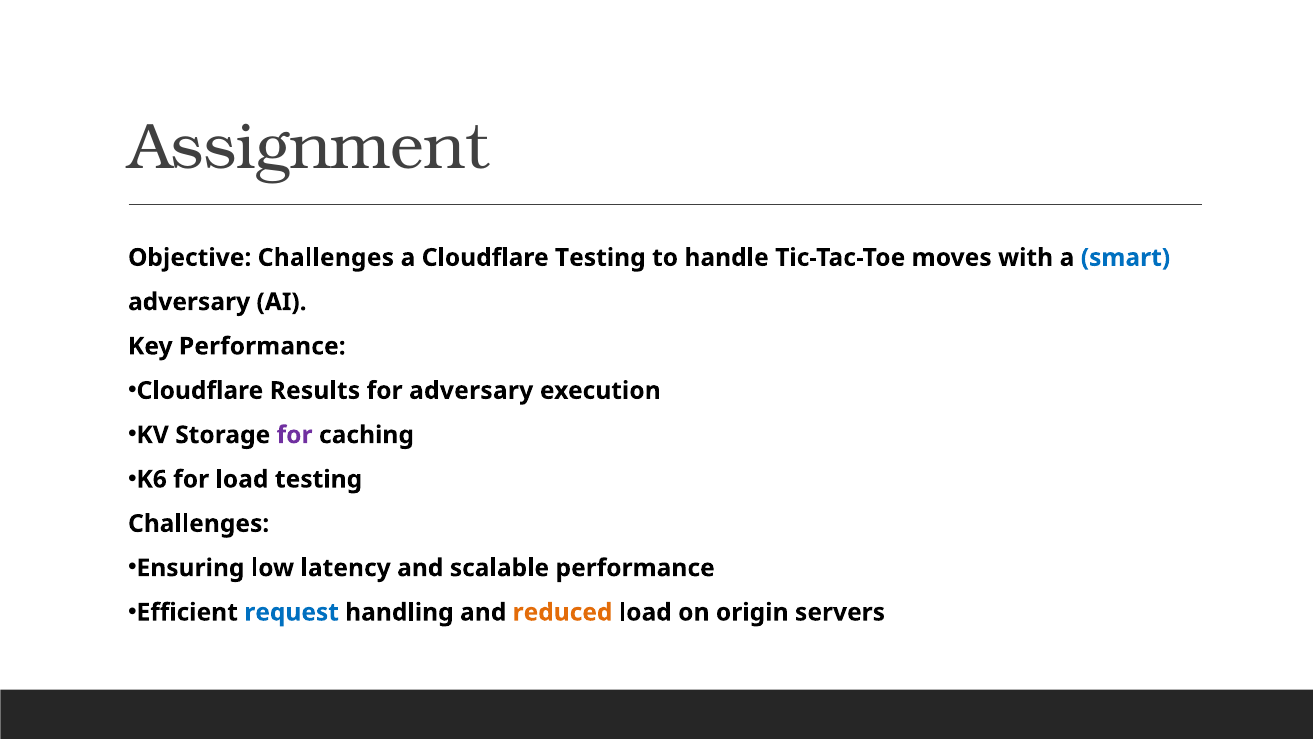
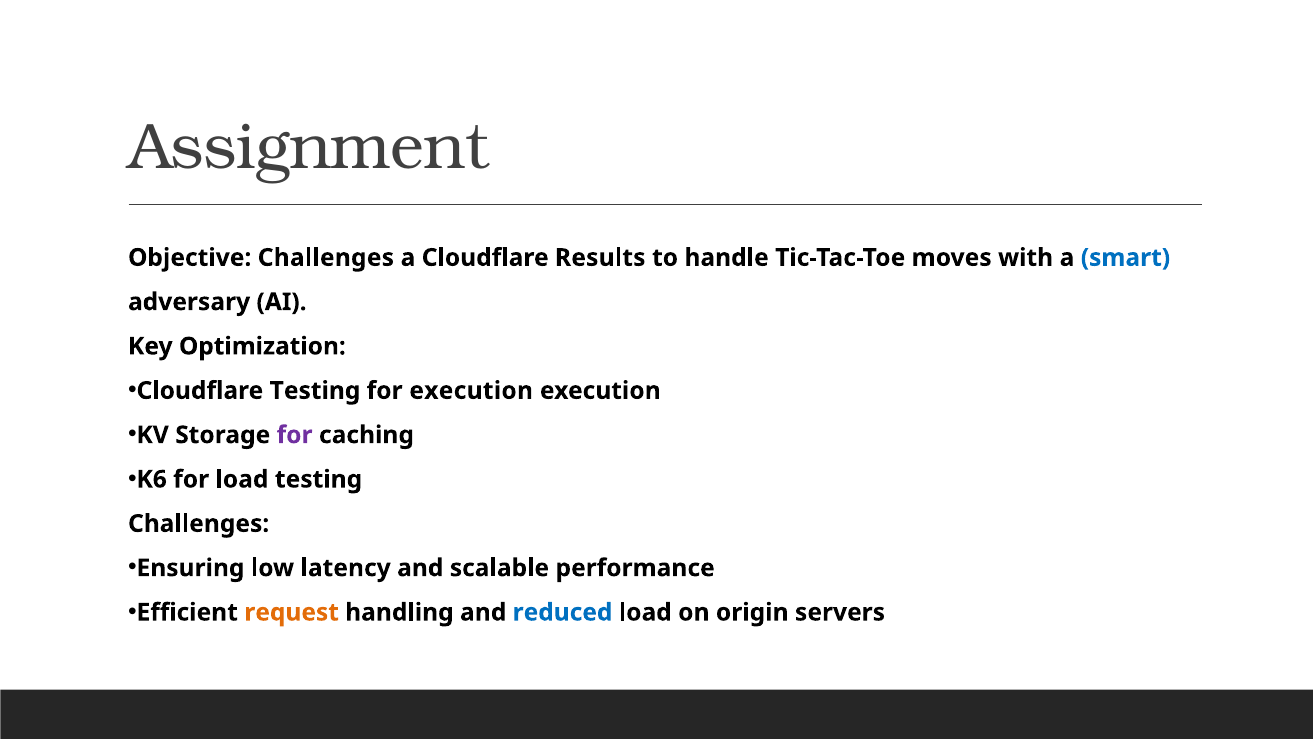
Cloudflare Testing: Testing -> Results (600, 258)
Key Performance: Performance -> Optimization (262, 346)
Cloudflare Results: Results -> Testing (315, 390)
for adversary: adversary -> execution (471, 390)
request colour: blue -> orange (292, 612)
reduced colour: orange -> blue (563, 612)
